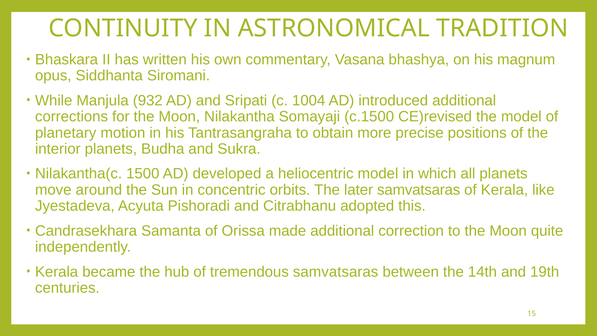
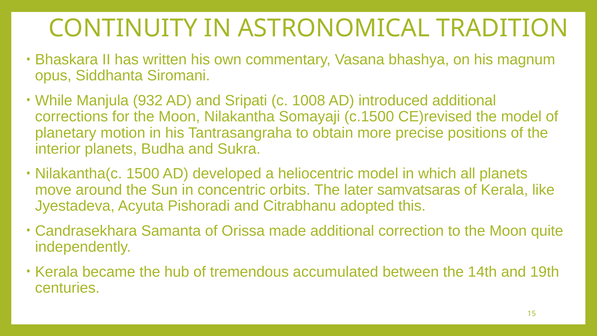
1004: 1004 -> 1008 (309, 100)
tremendous samvatsaras: samvatsaras -> accumulated (336, 272)
